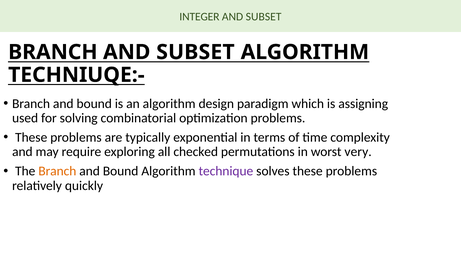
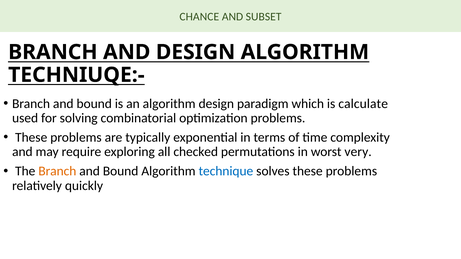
INTEGER: INTEGER -> CHANCE (199, 17)
BRANCH AND SUBSET: SUBSET -> DESIGN (196, 52)
assigning: assigning -> calculate (363, 104)
technique colour: purple -> blue (226, 171)
